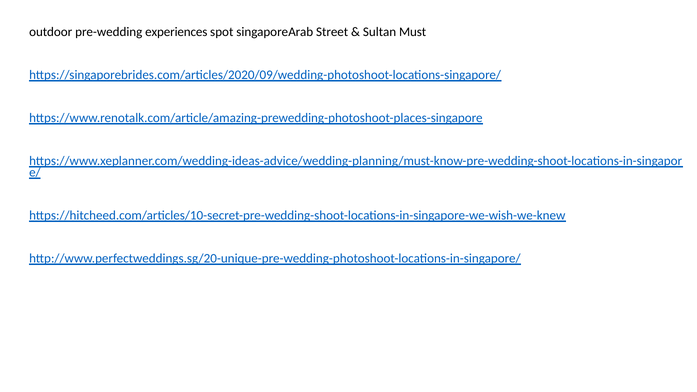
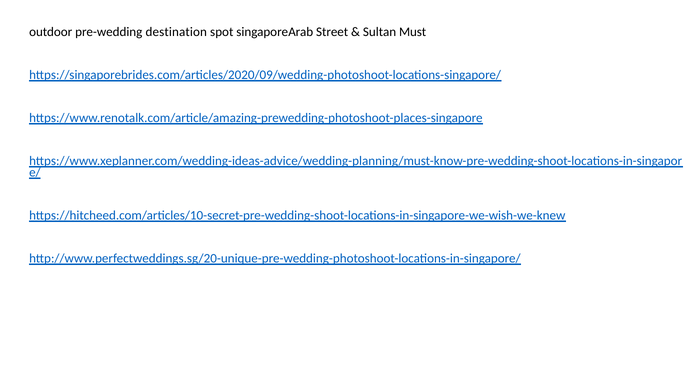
experiences: experiences -> destination (176, 32)
